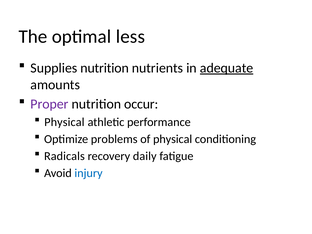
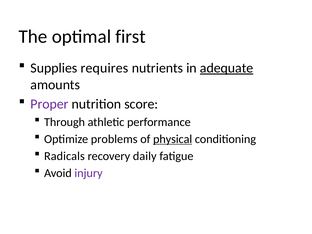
less: less -> first (131, 36)
Supplies nutrition: nutrition -> requires (104, 68)
occur: occur -> score (141, 104)
Physical: Physical -> Through (65, 122)
physical underline: none -> present (173, 139)
injury colour: blue -> purple (89, 173)
